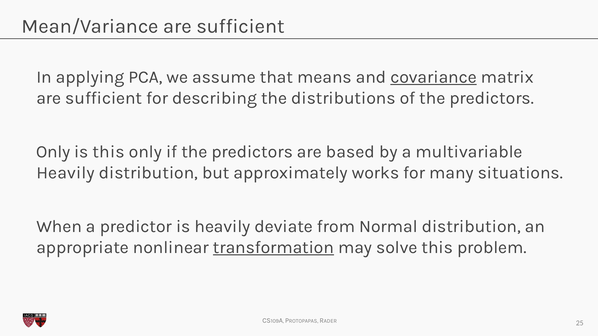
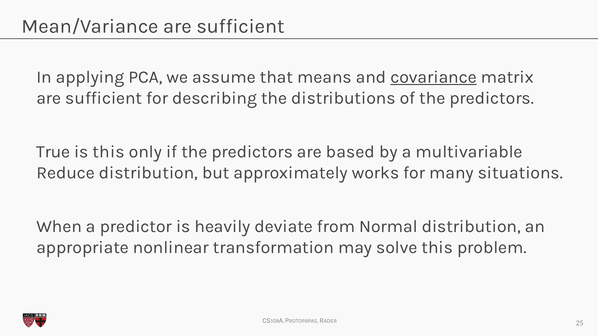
Only: Only -> True (53, 152)
Heavily: Heavily -> Reduce (66, 173)
transformation underline: present -> none (273, 248)
